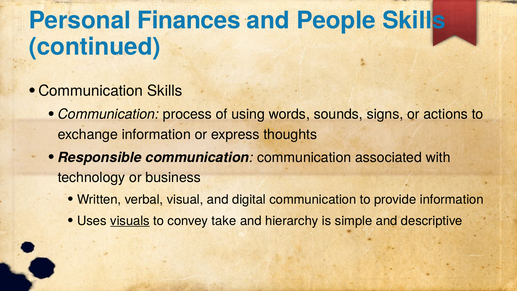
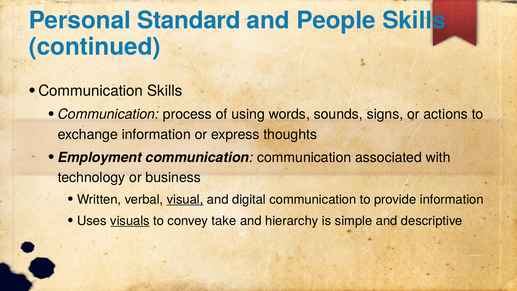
Finances: Finances -> Standard (189, 21)
Responsible: Responsible -> Employment (100, 157)
visual underline: none -> present (185, 199)
